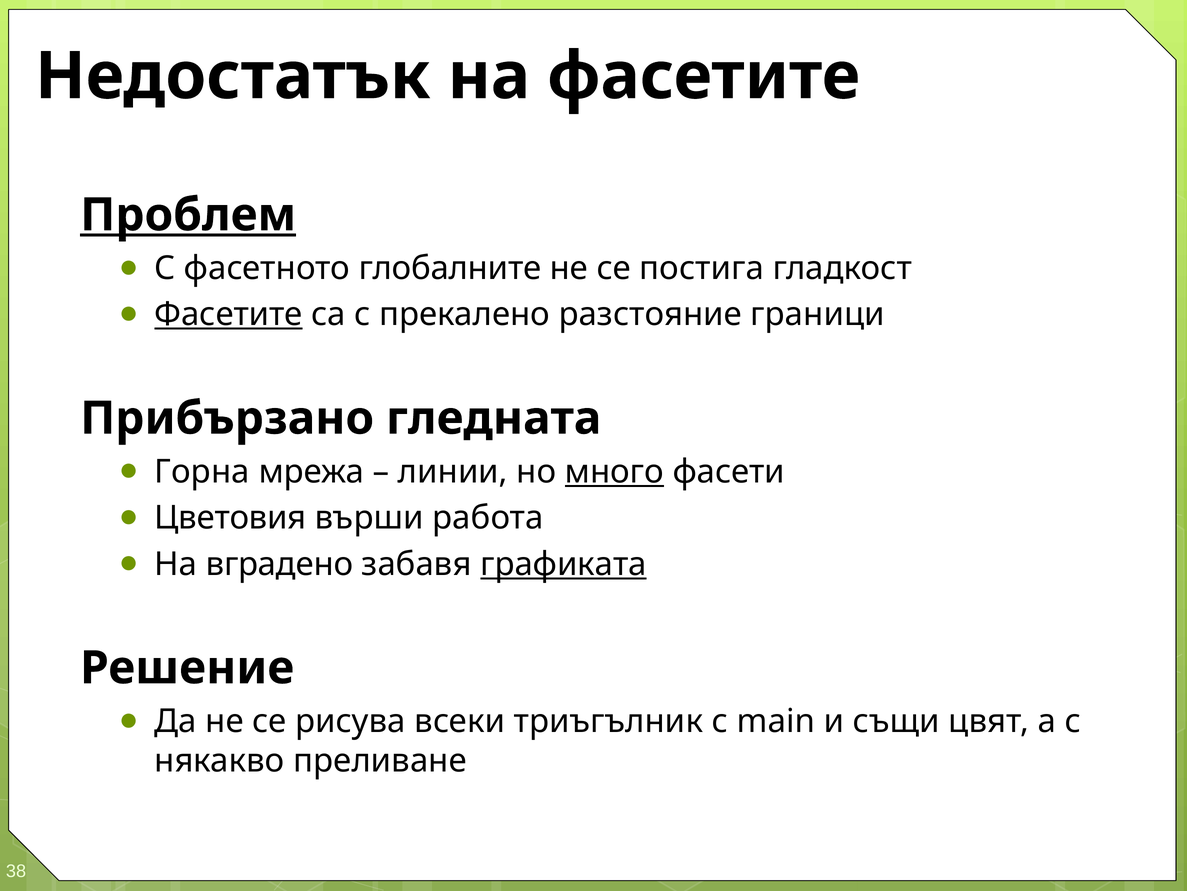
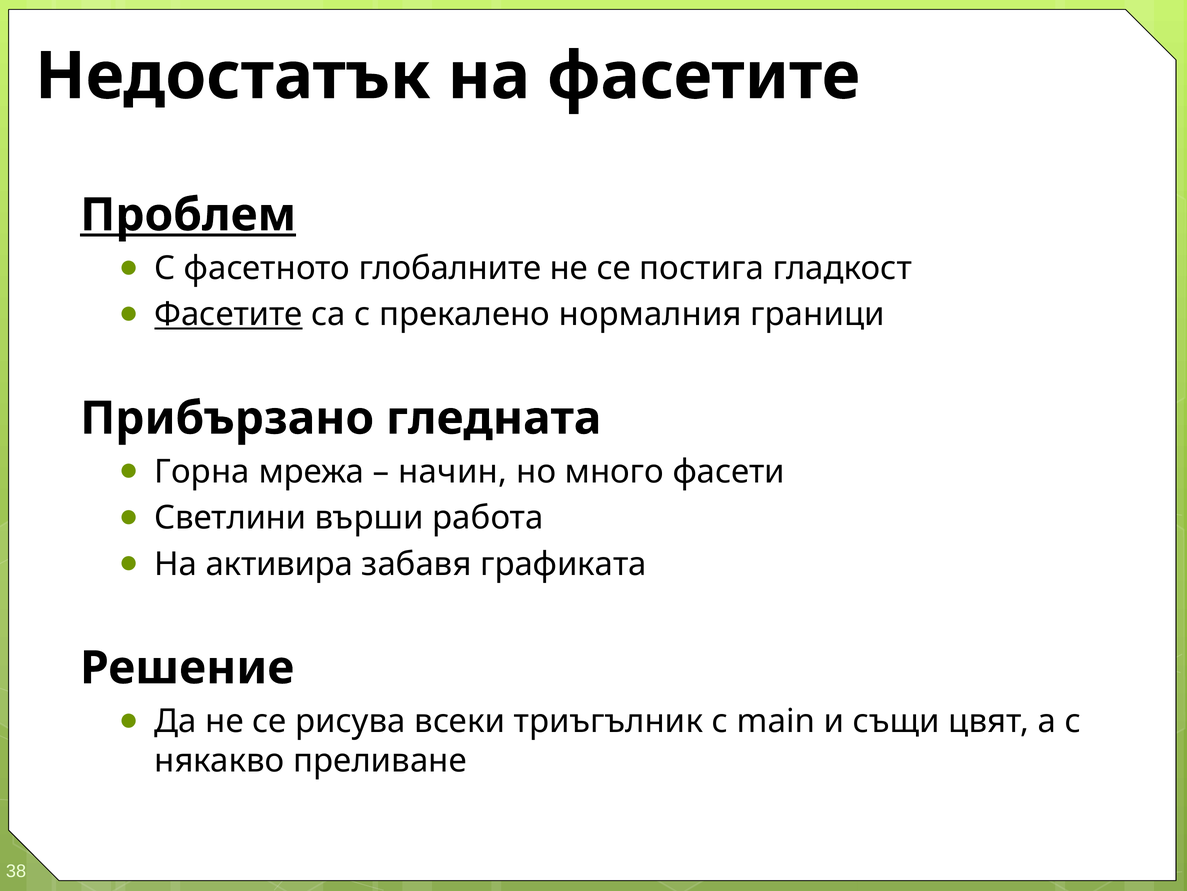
разстояние: разстояние -> нормалния (650, 314)
линии: линии -> начин (453, 471)
много underline: present -> none (614, 471)
Цветовия: Цветовия -> Светлини (230, 517)
вградено: вградено -> активира (279, 564)
графиката underline: present -> none (563, 564)
